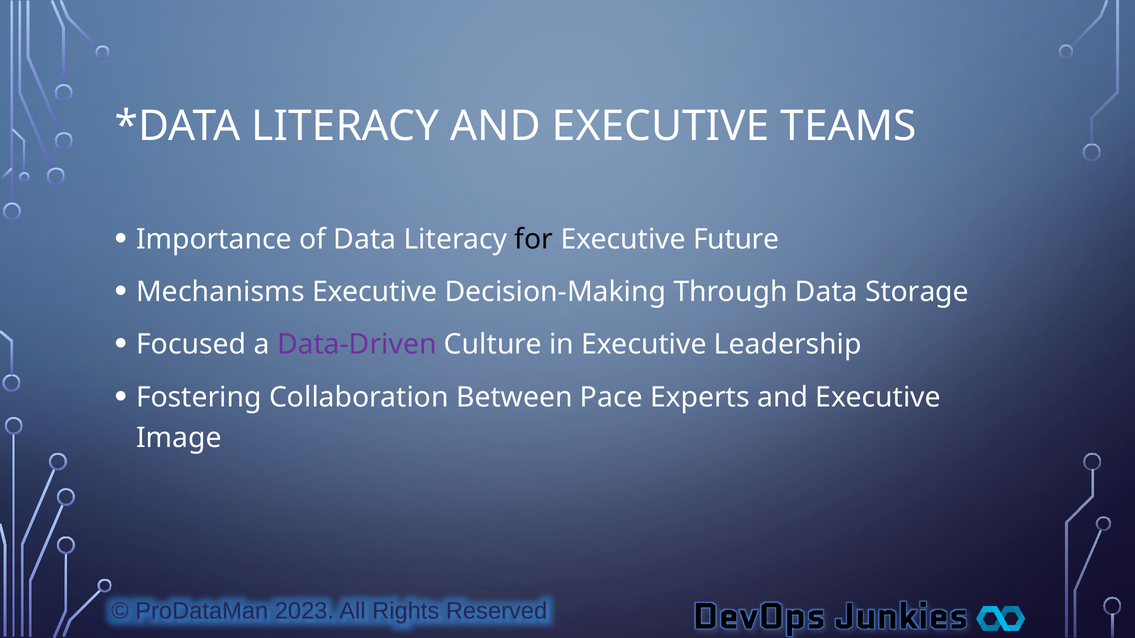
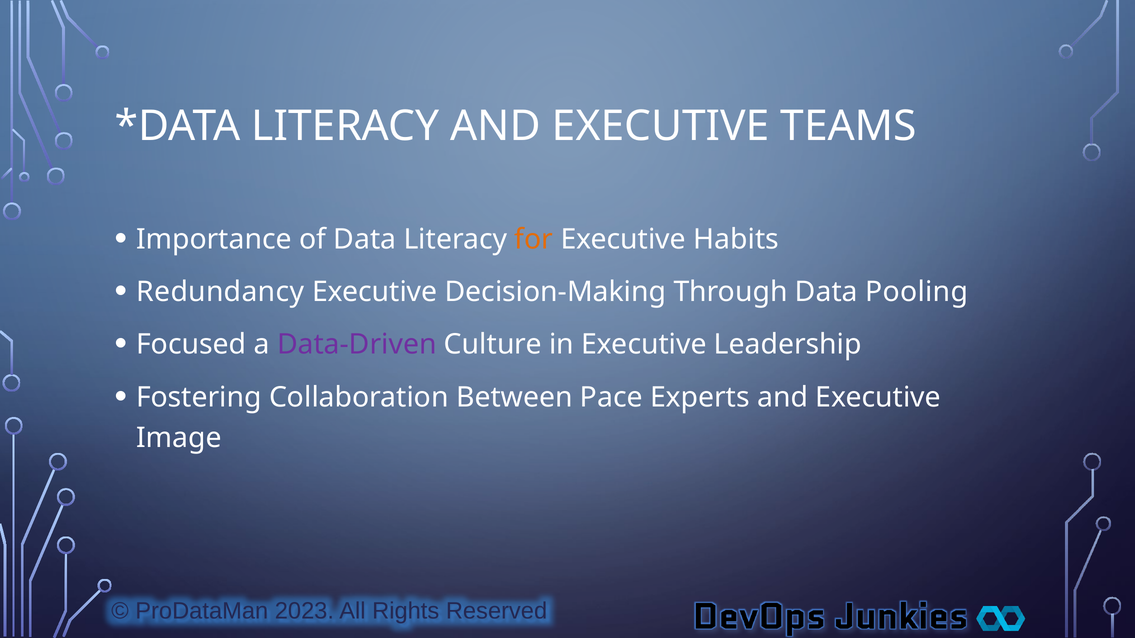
for colour: black -> orange (534, 240)
Future: Future -> Habits (736, 240)
Mechanisms: Mechanisms -> Redundancy (220, 292)
Storage: Storage -> Pooling (917, 292)
